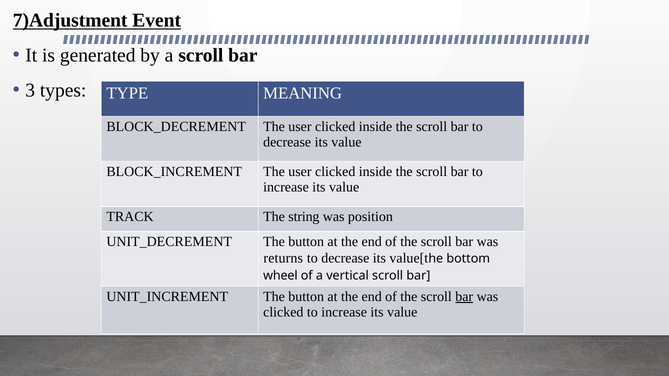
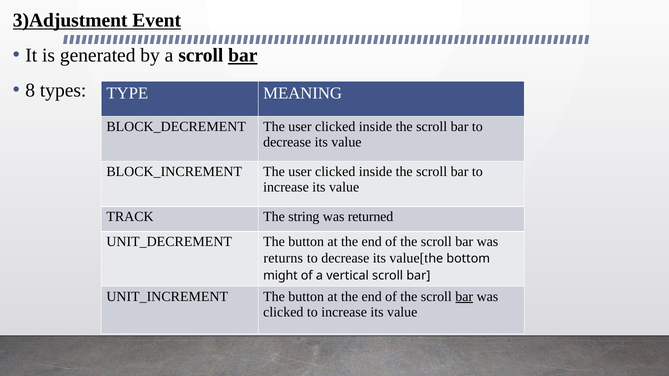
7)Adjustment: 7)Adjustment -> 3)Adjustment (70, 20)
bar underline: none -> present (243, 55)
3: 3 -> 8 (30, 90)
position: position -> returned (371, 217)
wheel: wheel -> might (280, 276)
